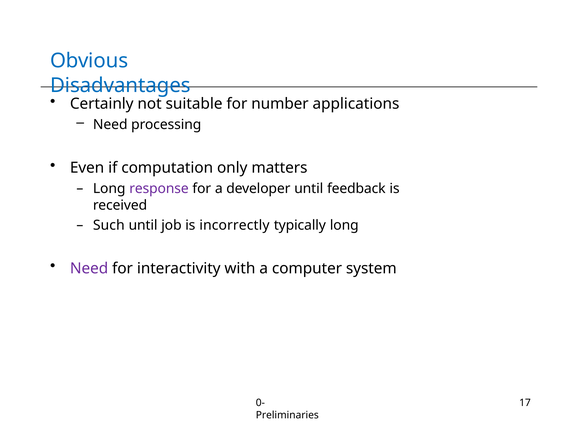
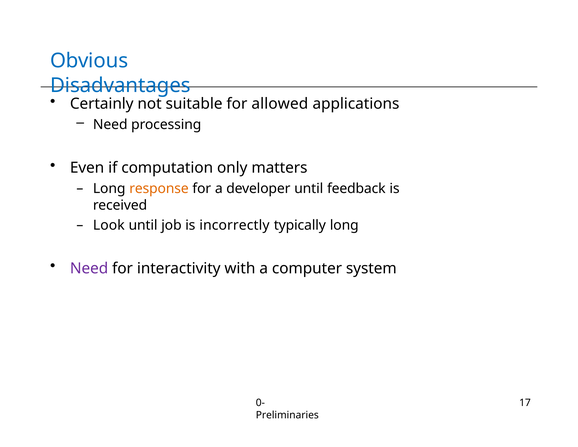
number: number -> allowed (280, 104)
response colour: purple -> orange (159, 188)
Such: Such -> Look (109, 225)
